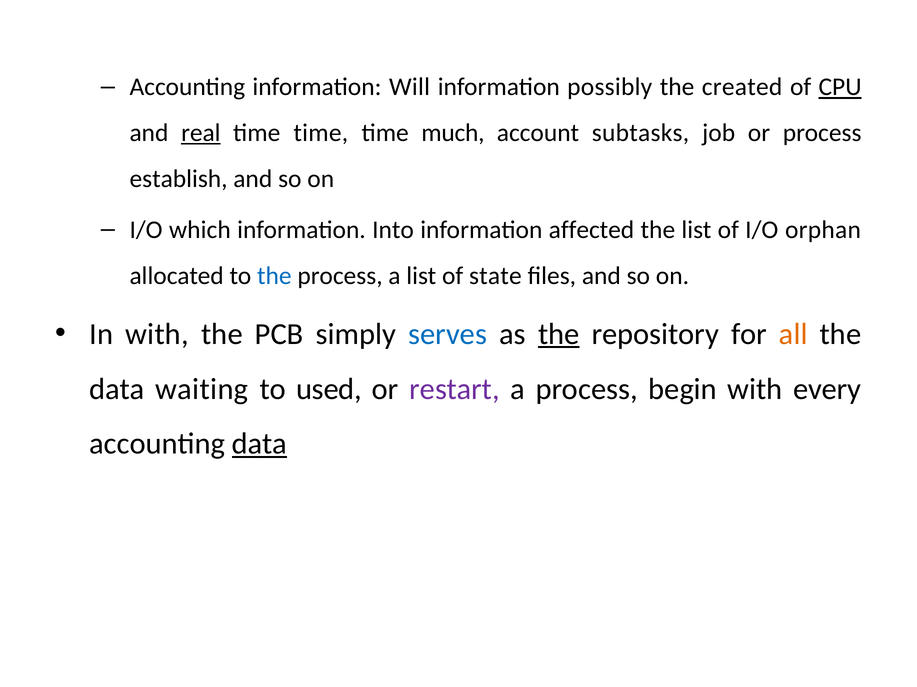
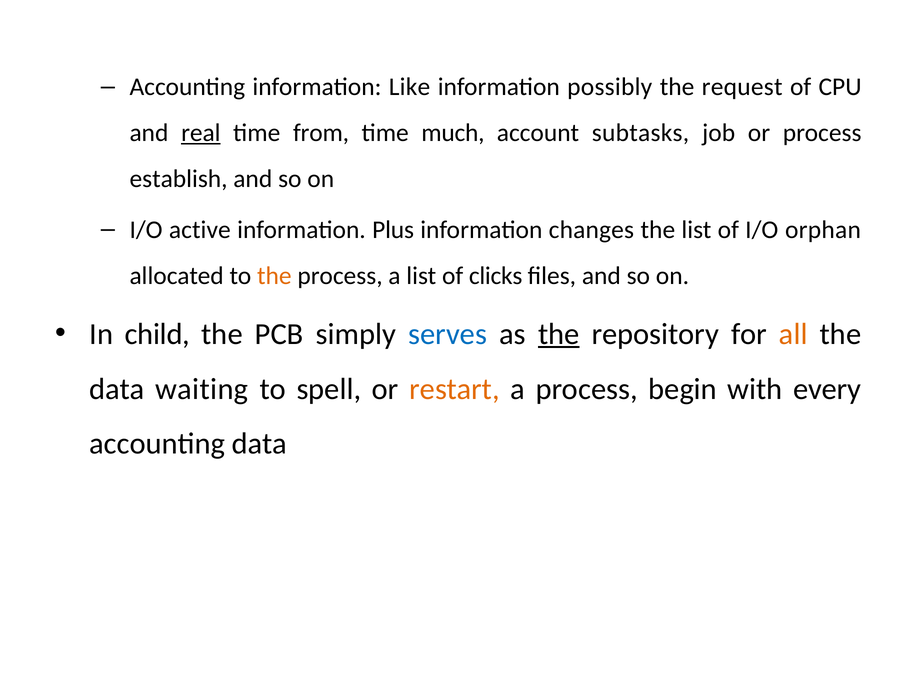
Will: Will -> Like (410, 87)
created: created -> request (742, 87)
CPU underline: present -> none (840, 87)
time: time -> from (321, 133)
which: which -> active (200, 230)
Into: Into -> Plus (393, 230)
affected: affected -> changes (591, 230)
the colour: blue -> orange (274, 276)
state: state -> clicks (496, 276)
In with: with -> child (157, 334)
used: used -> spell (329, 389)
restart colour: purple -> orange (455, 389)
data underline: present -> none (259, 444)
